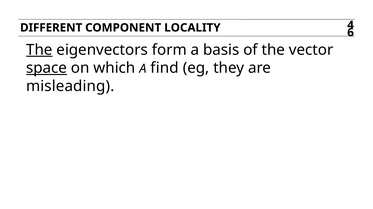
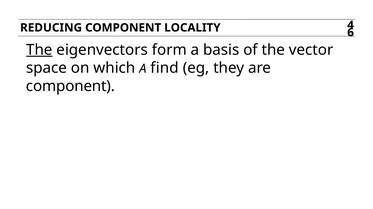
DIFFERENT: DIFFERENT -> REDUCING (51, 28)
space underline: present -> none (47, 68)
misleading: misleading -> component (70, 86)
